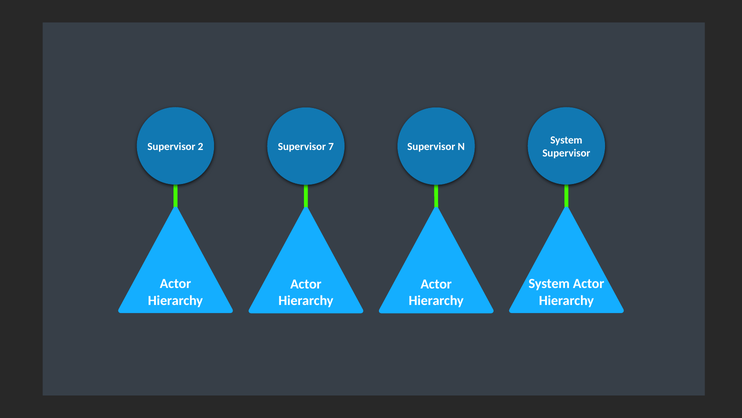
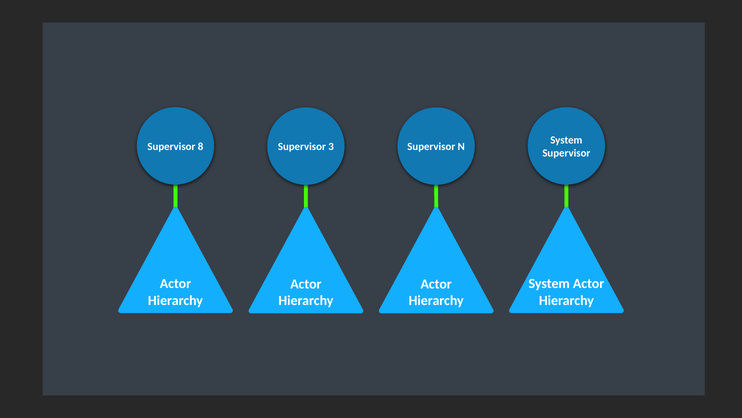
2: 2 -> 8 (201, 146)
7: 7 -> 3 (331, 147)
